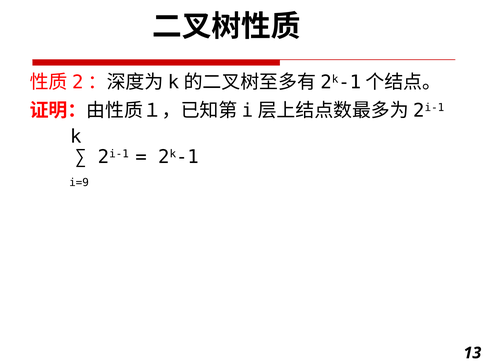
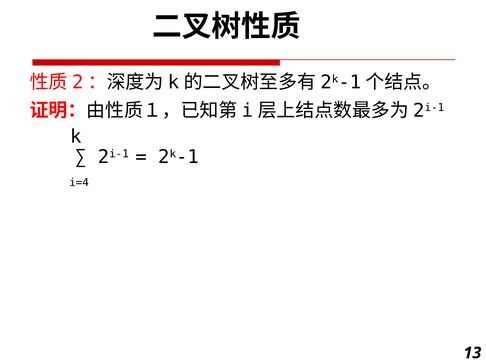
i=9: i=9 -> i=4 (79, 183)
